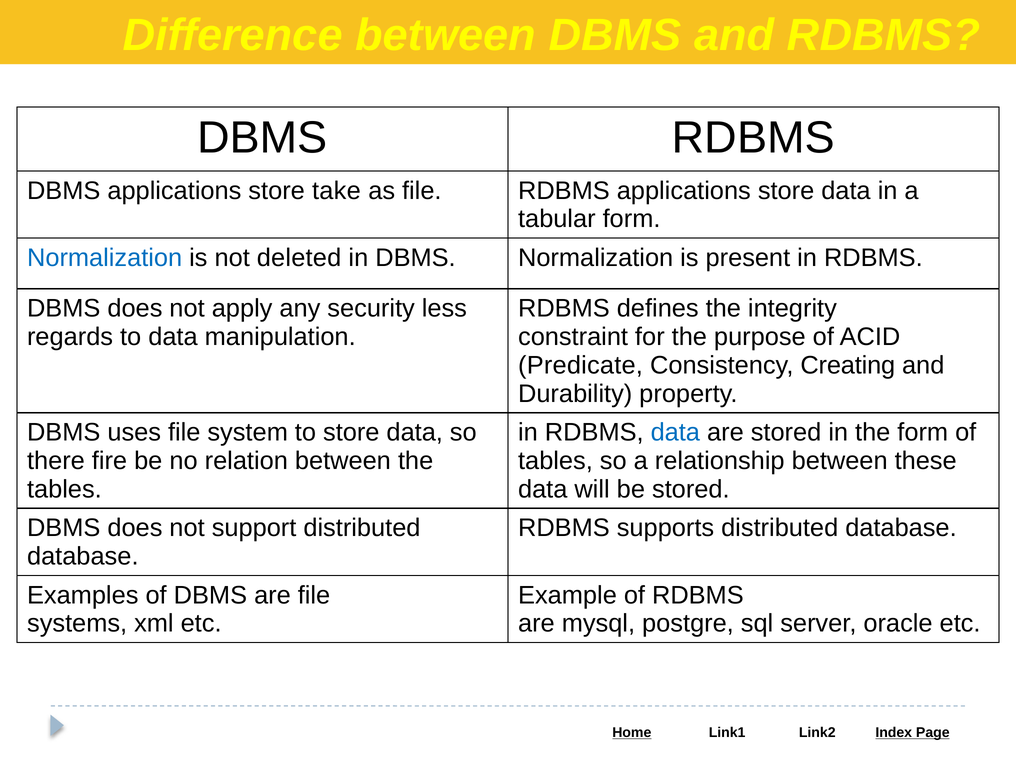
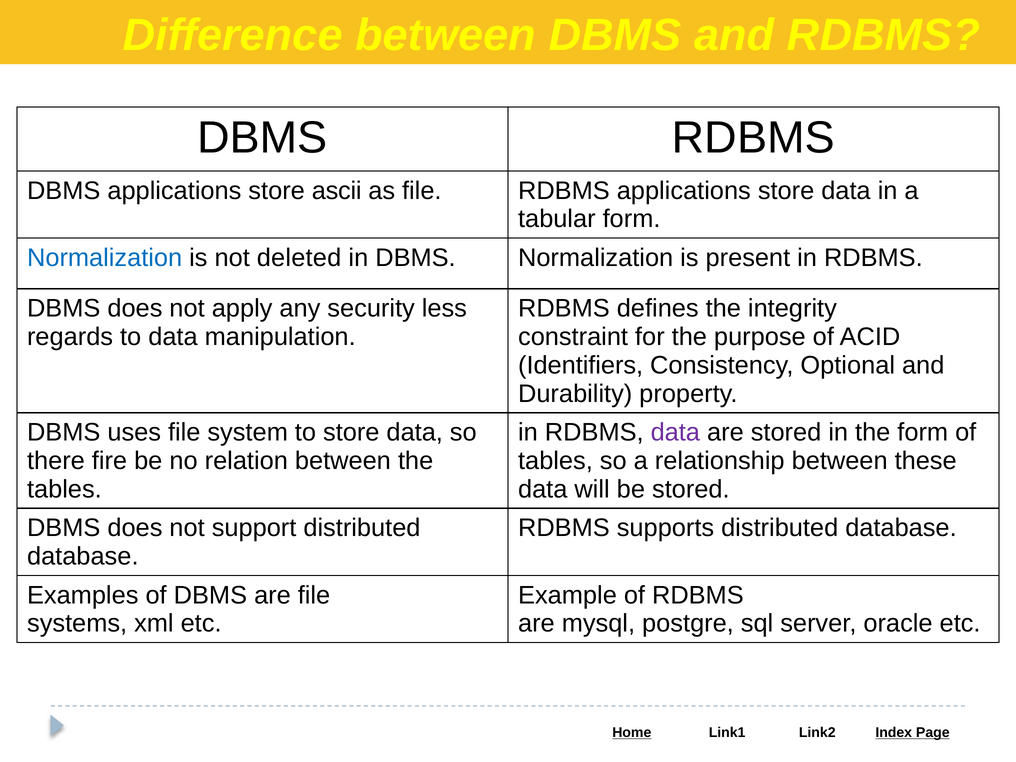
take: take -> ascii (337, 191)
Predicate: Predicate -> Identifiers (581, 365)
Creating: Creating -> Optional (848, 365)
data colour: blue -> purple (675, 433)
